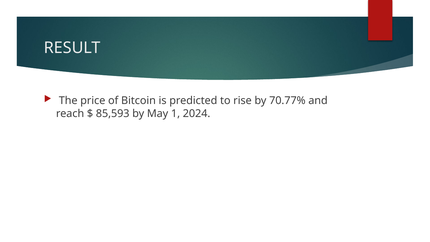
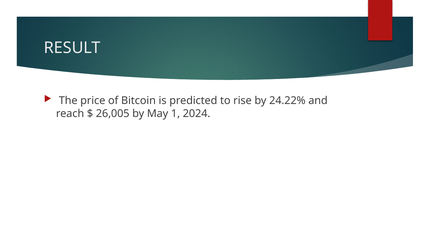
70.77%: 70.77% -> 24.22% (287, 101)
85,593: 85,593 -> 26,005 (113, 114)
